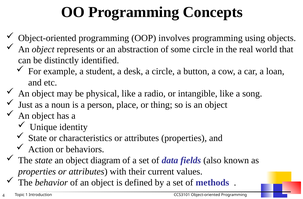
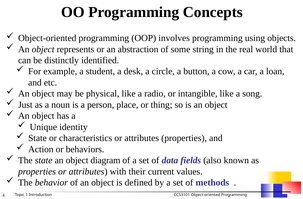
some circle: circle -> string (203, 49)
